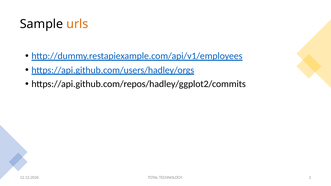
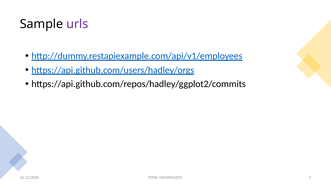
urls colour: orange -> purple (77, 24)
